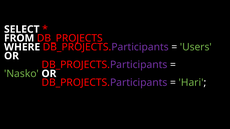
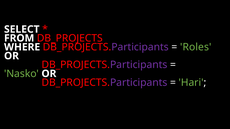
Users: Users -> Roles (196, 47)
